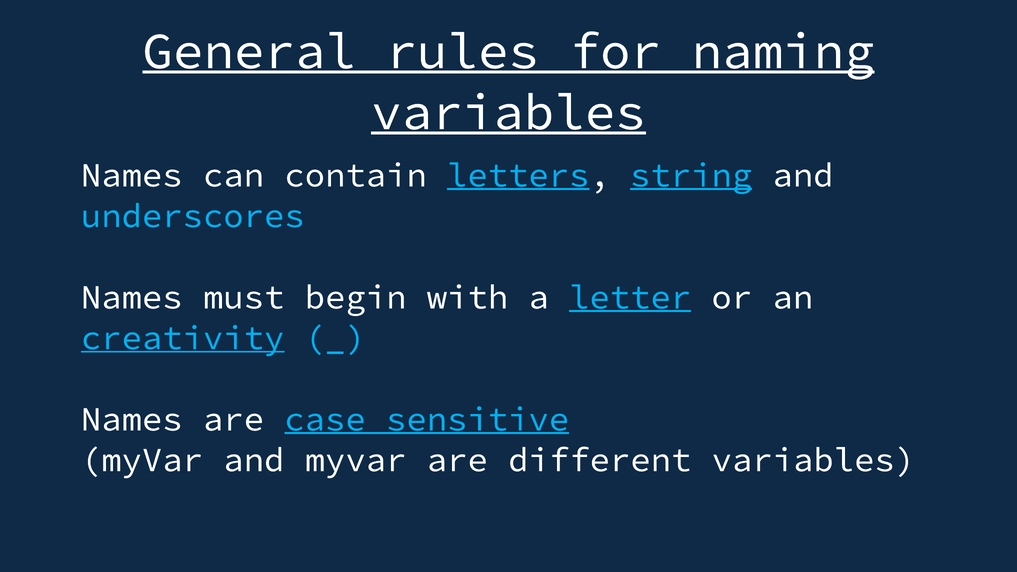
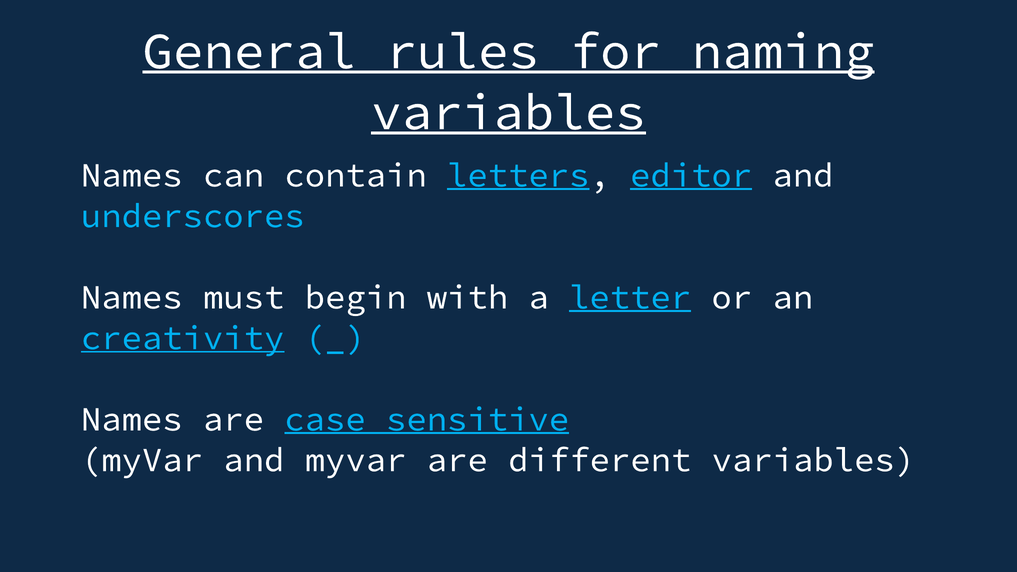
string: string -> editor (691, 175)
